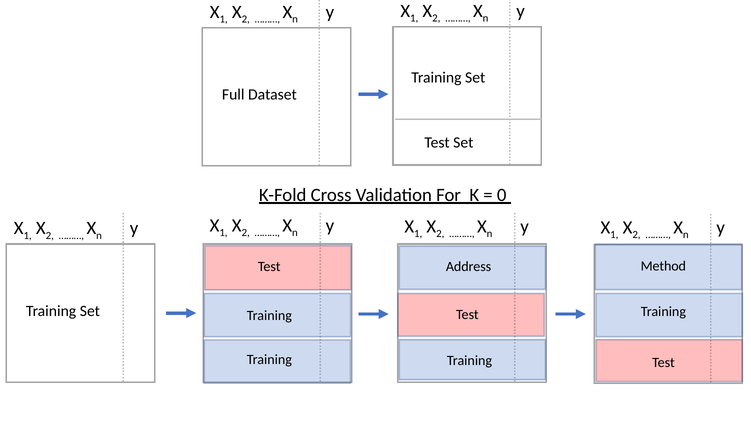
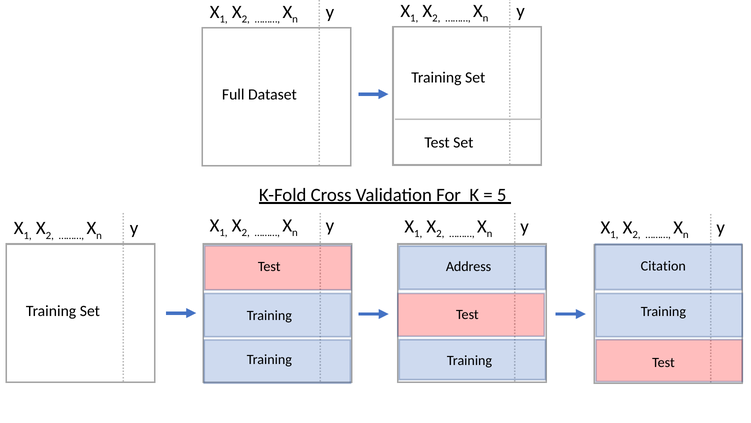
0: 0 -> 5 (502, 195)
Method: Method -> Citation (663, 266)
